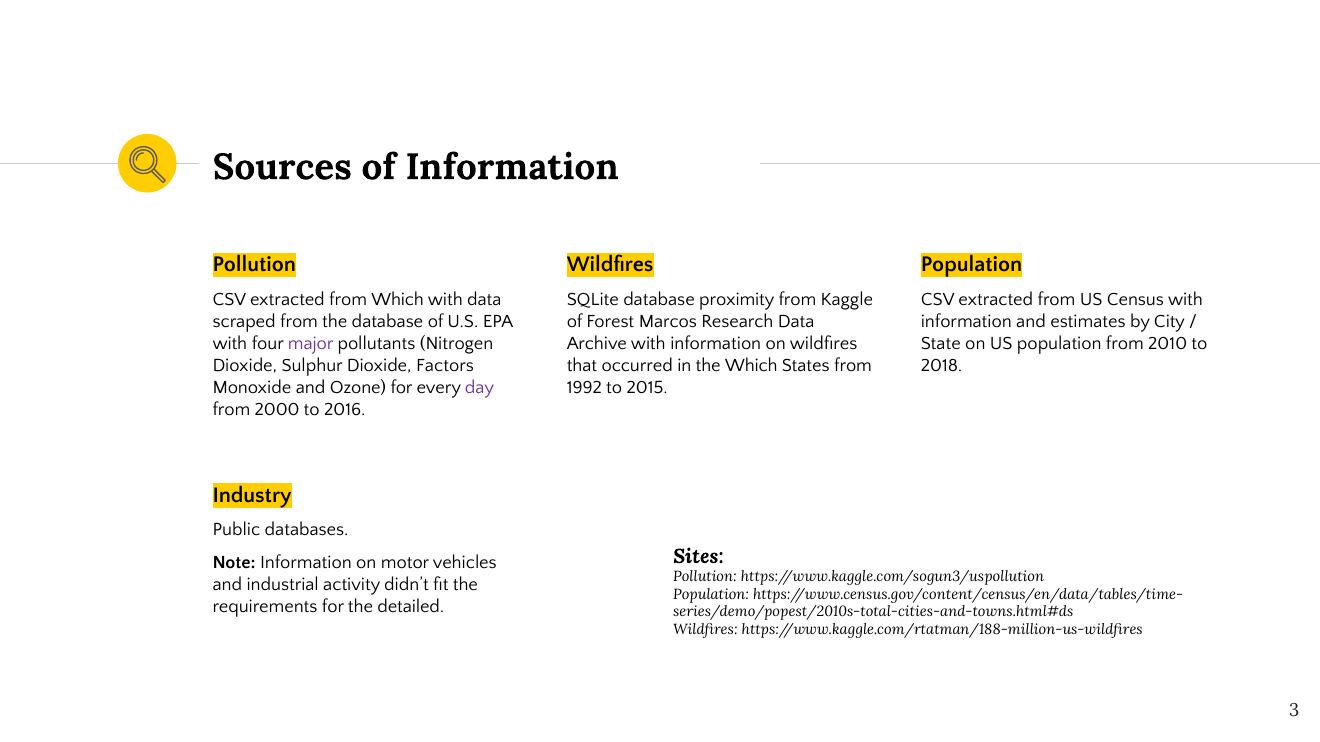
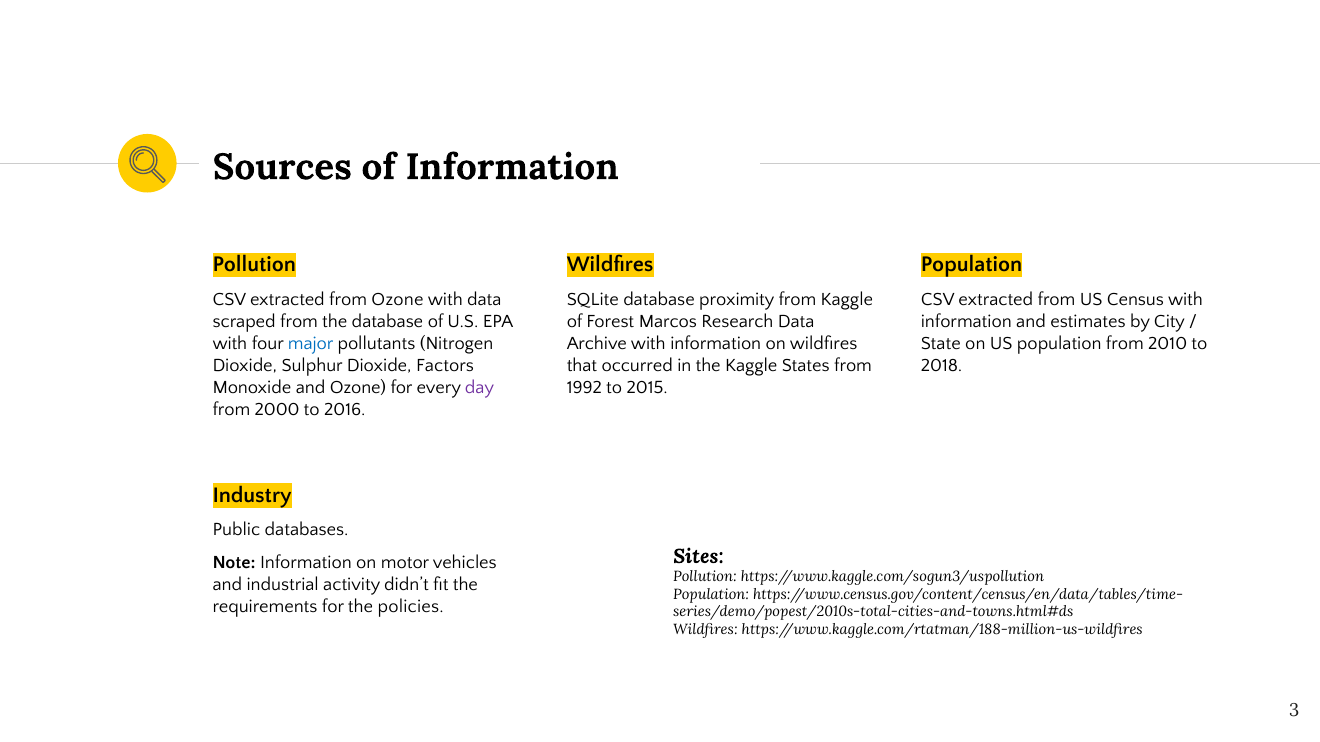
from Which: Which -> Ozone (397, 300)
major colour: purple -> blue (311, 344)
the Which: Which -> Kaggle (751, 366)
detailed: detailed -> policies (411, 607)
